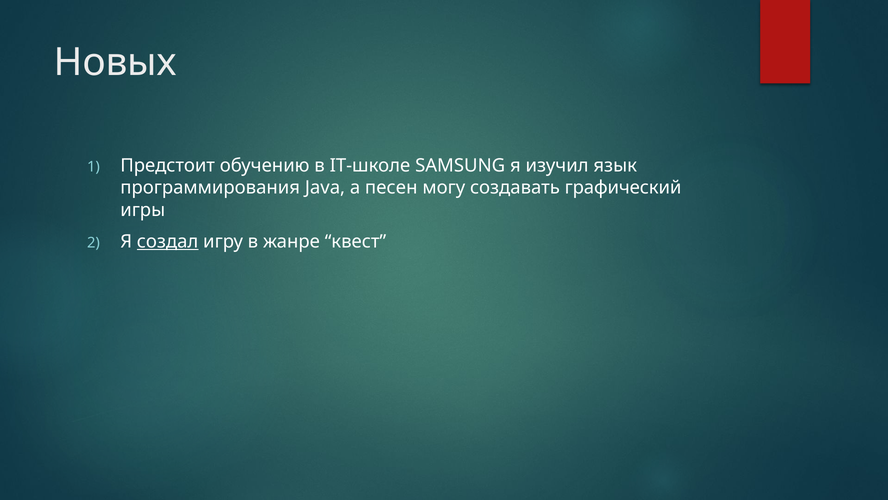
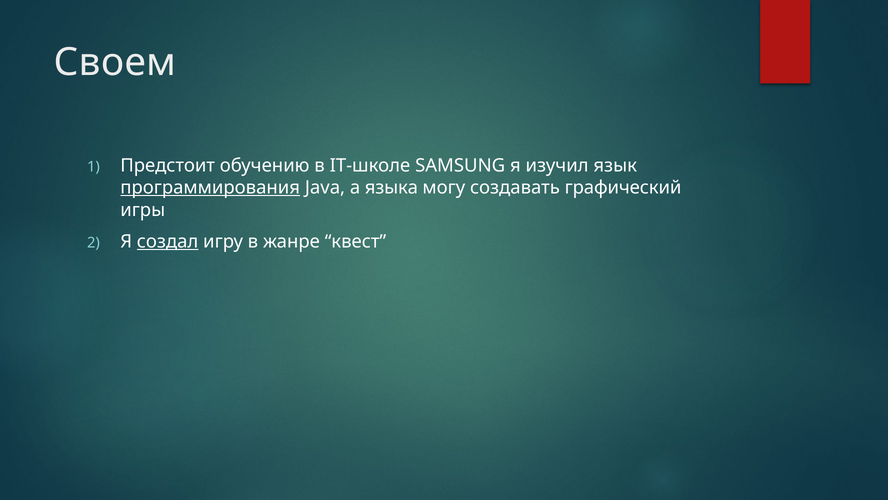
Новых: Новых -> Своем (115, 62)
программирования underline: none -> present (210, 187)
песен: песен -> языка (391, 187)
